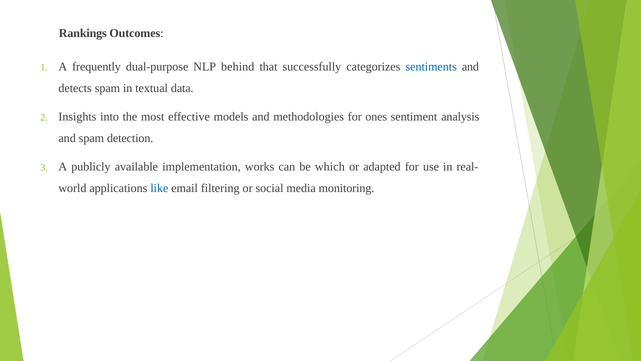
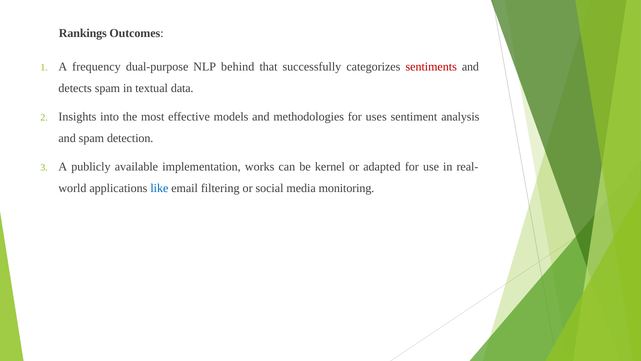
frequently: frequently -> frequency (96, 67)
sentiments colour: blue -> red (431, 67)
ones: ones -> uses (376, 117)
which: which -> kernel (330, 167)
